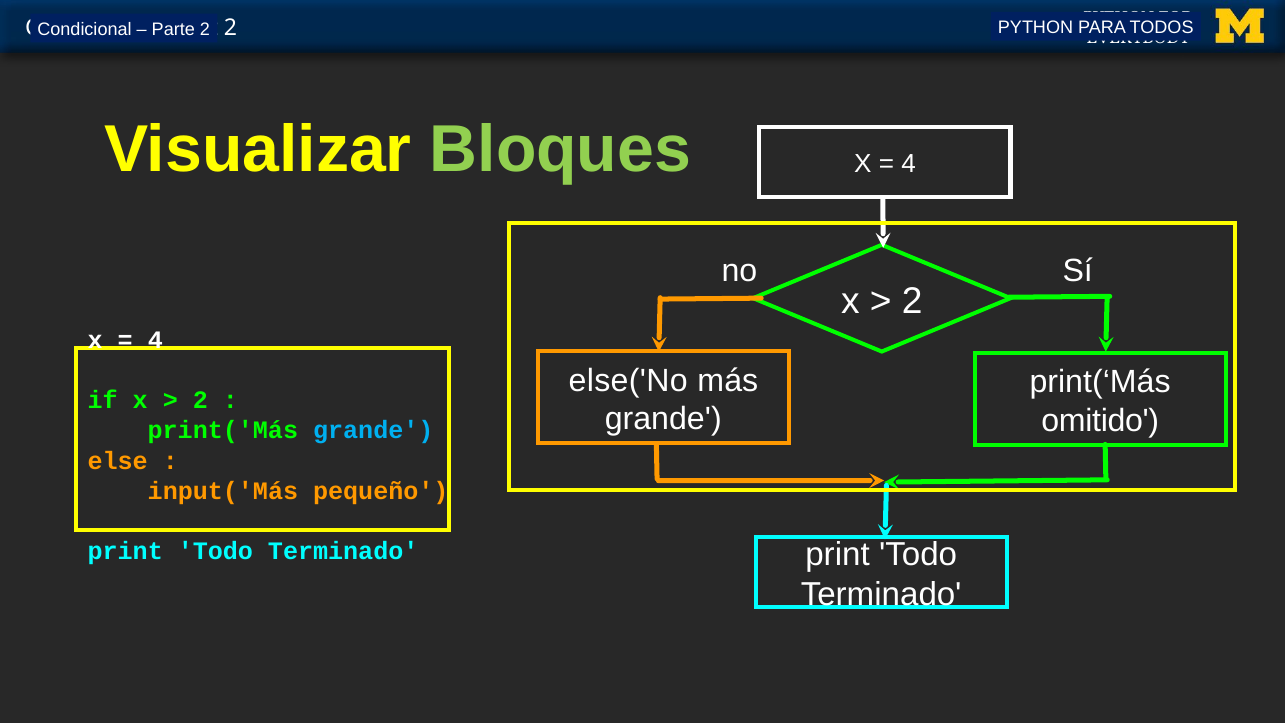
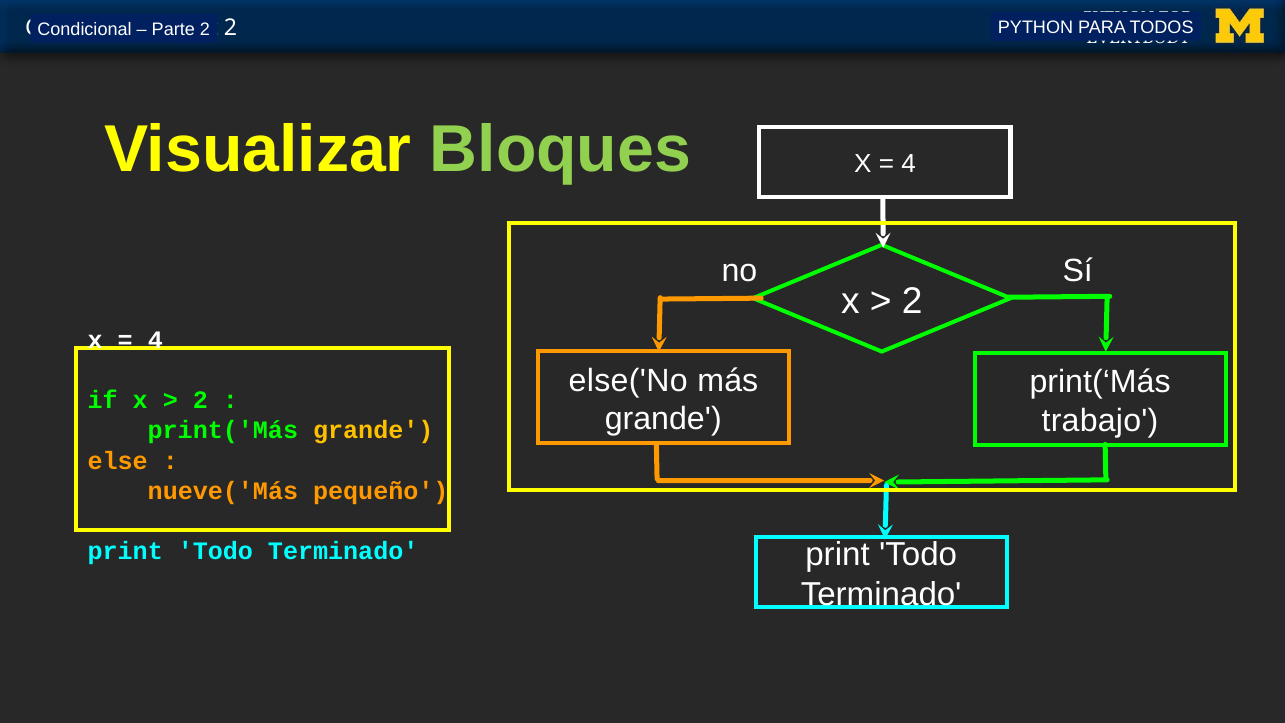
omitido: omitido -> trabajo (1100, 421)
grande colour: light blue -> yellow (373, 430)
input('Más: input('Más -> nueve('Más (223, 491)
